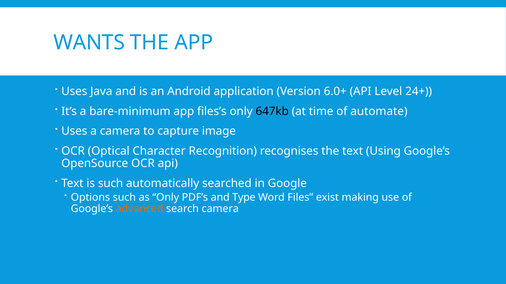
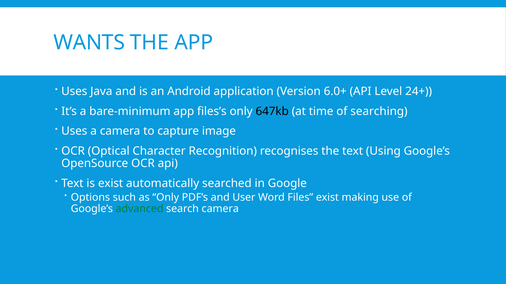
automate: automate -> searching (379, 111)
is such: such -> exist (111, 184)
Type: Type -> User (244, 198)
advanced colour: orange -> green (140, 209)
